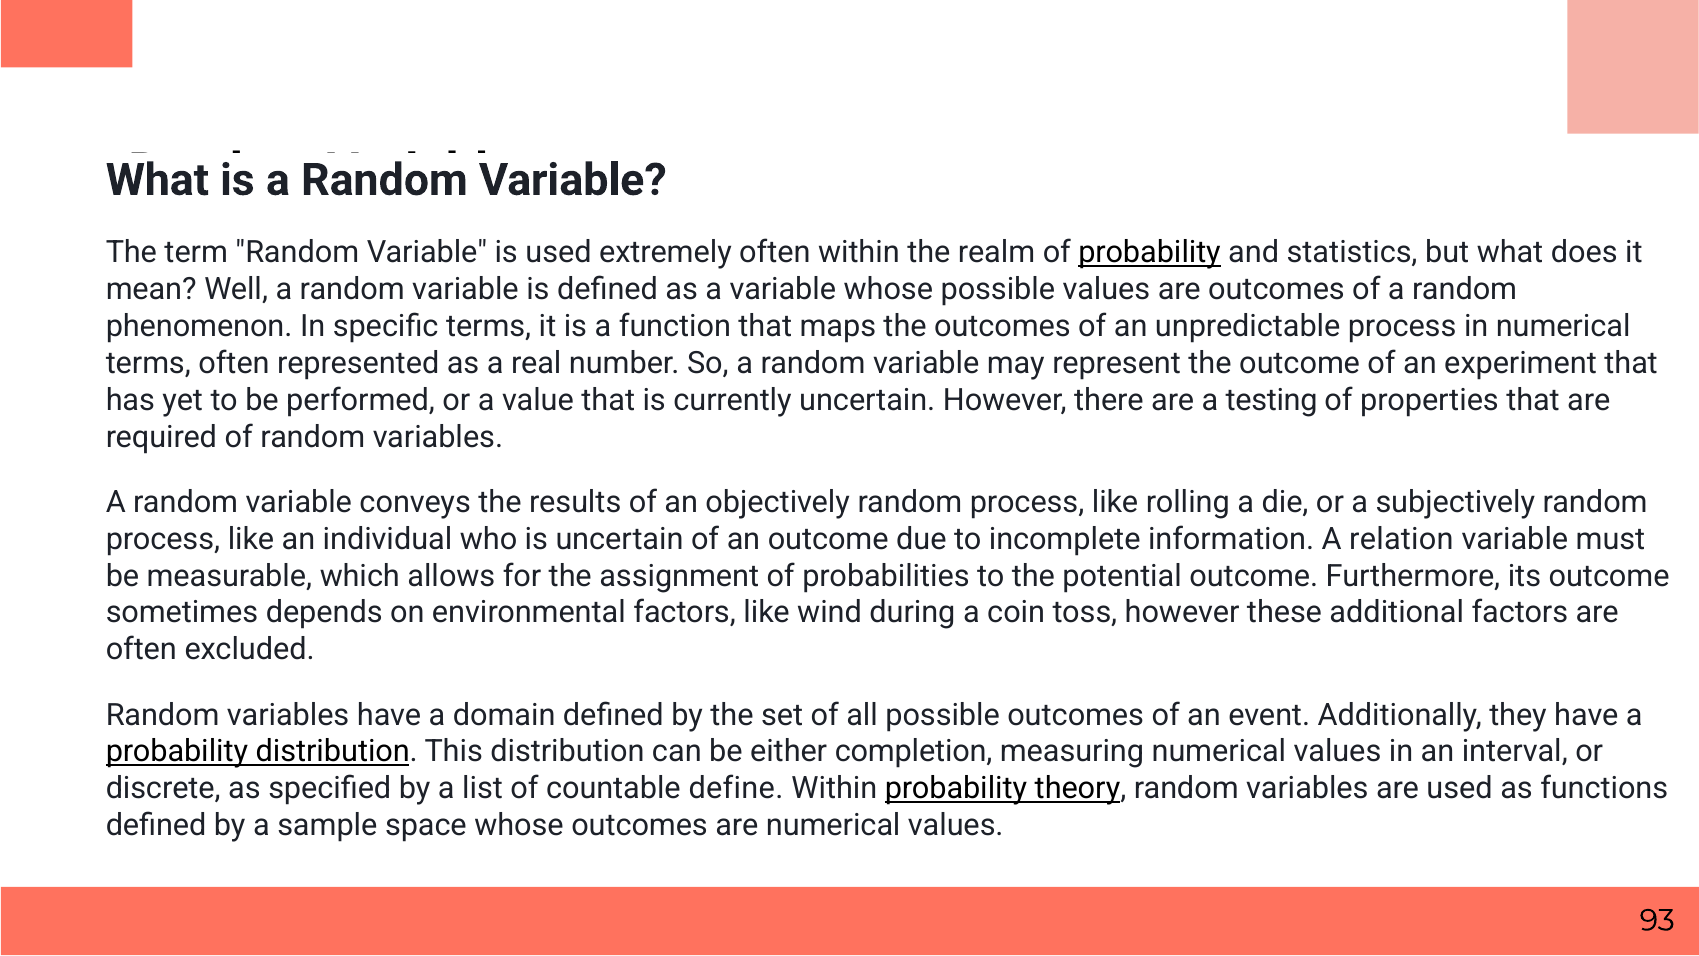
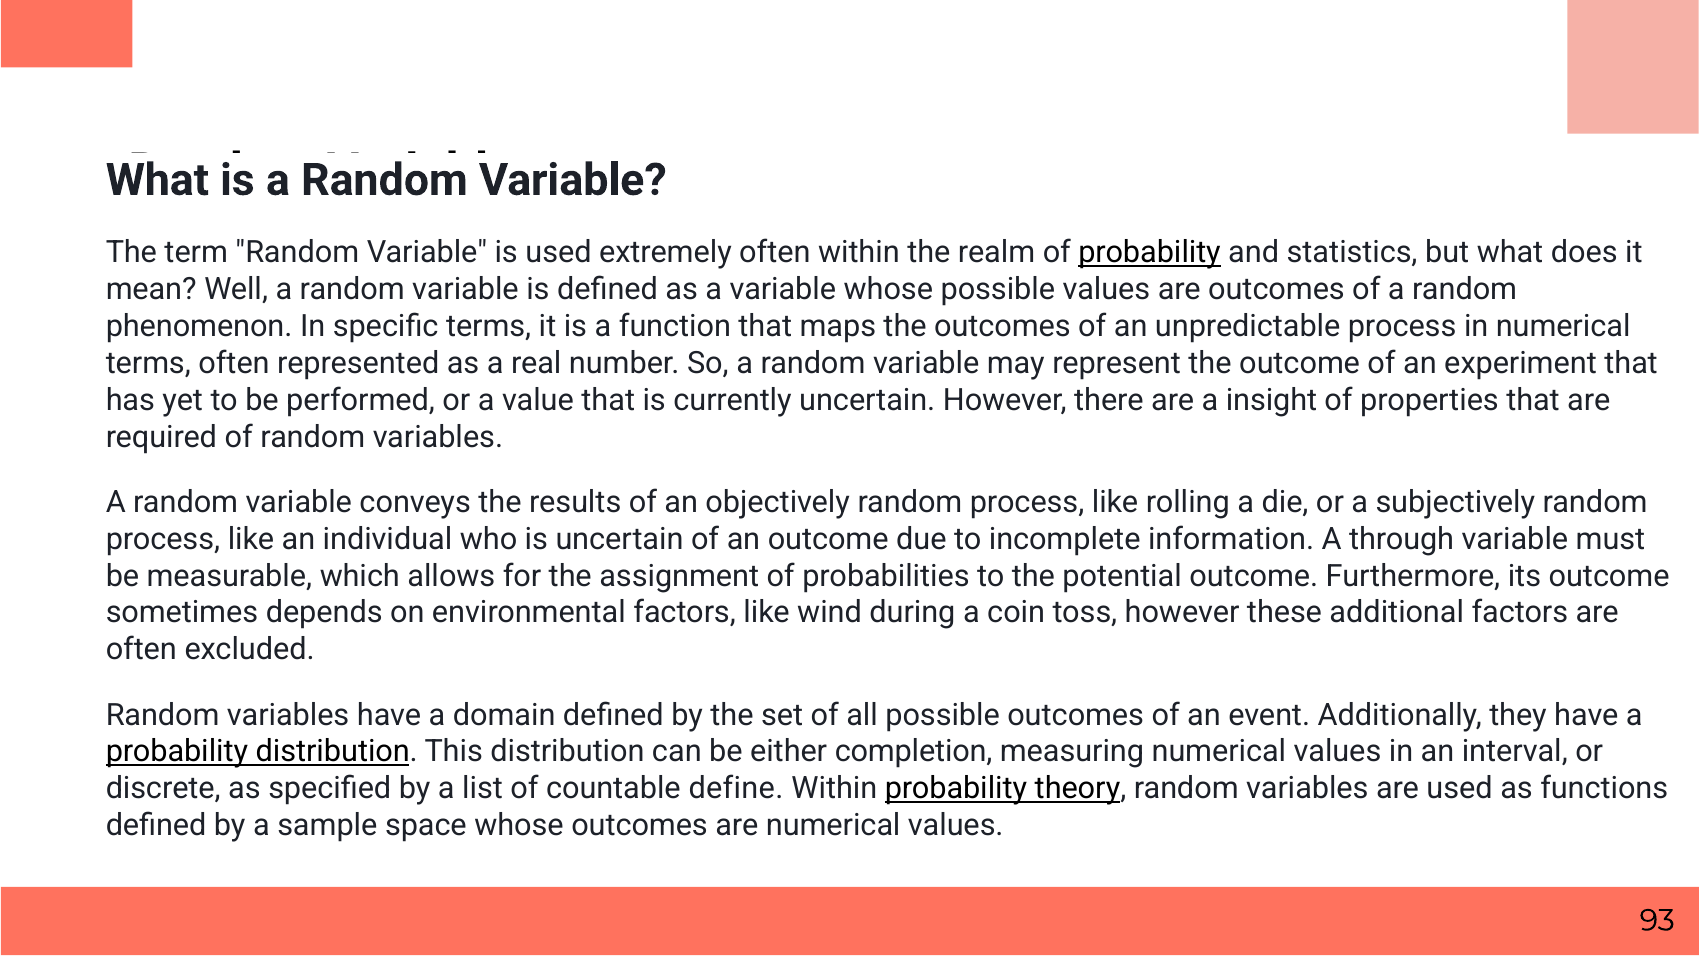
testing: testing -> insight (1271, 400)
relation: relation -> through (1402, 539)
